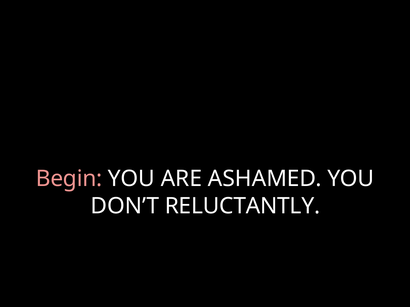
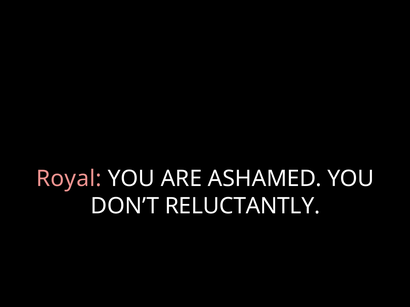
Begin: Begin -> Royal (69, 179)
